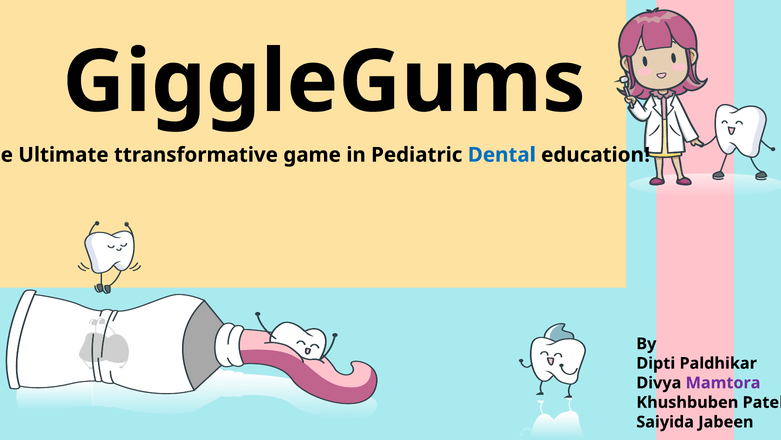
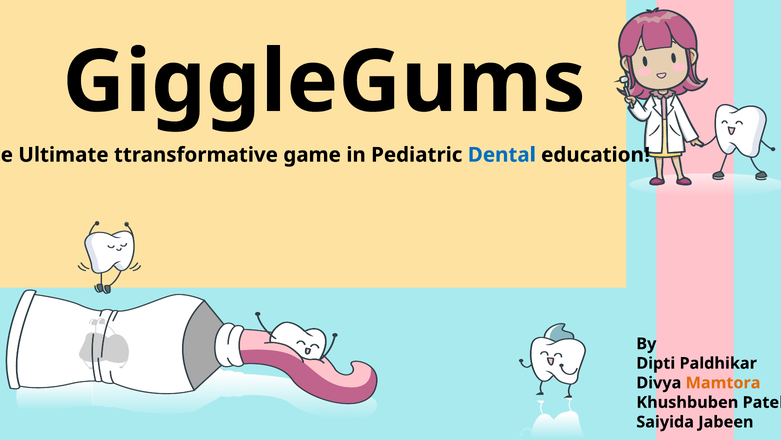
Mamtora colour: purple -> orange (723, 382)
